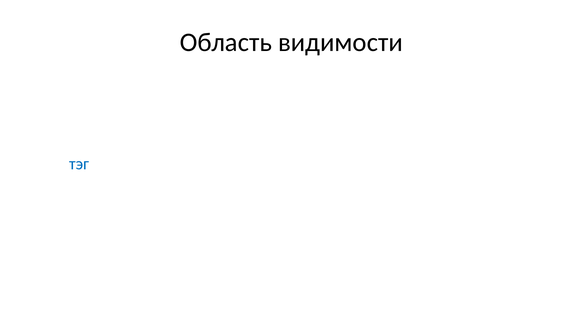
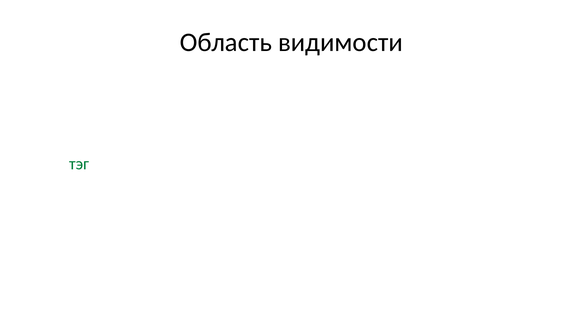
тэг colour: blue -> green (79, 164)
